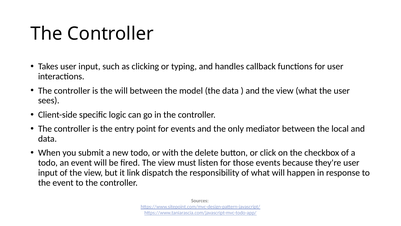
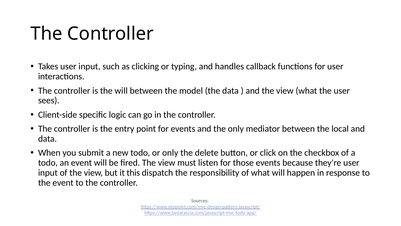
or with: with -> only (170, 153)
link: link -> this (133, 172)
